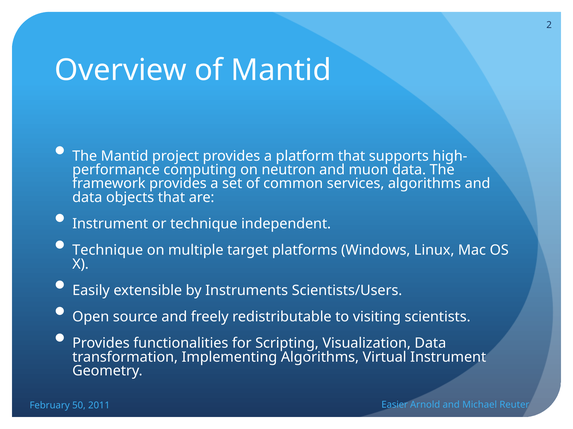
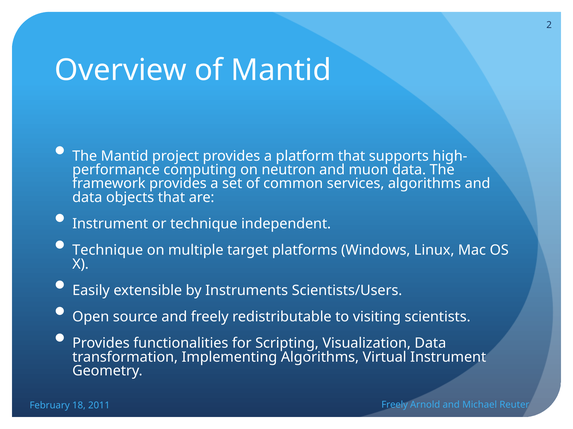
Easier: Easier -> Freely (395, 405)
50: 50 -> 18 (79, 406)
